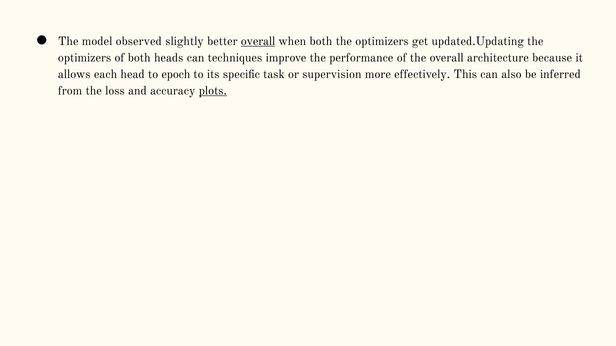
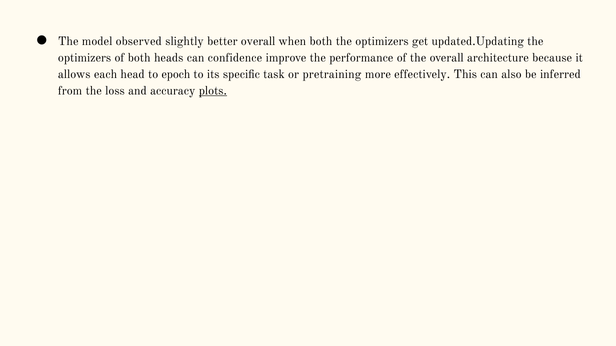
overall underline: present -> none (258, 41)
techniques: techniques -> confidence (235, 58)
supervision: supervision -> pretraining (332, 74)
